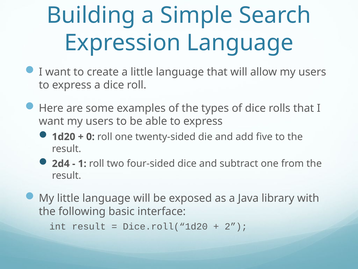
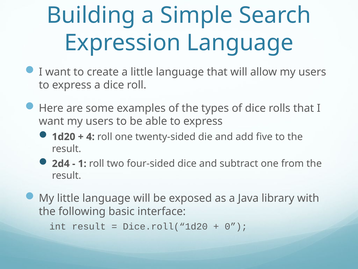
0: 0 -> 4 (90, 137)
2: 2 -> 0 (236, 226)
